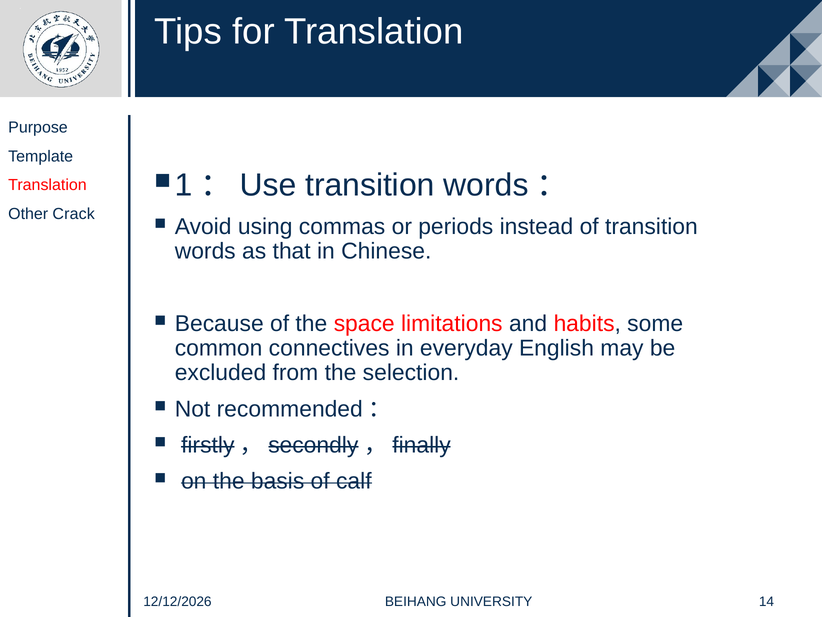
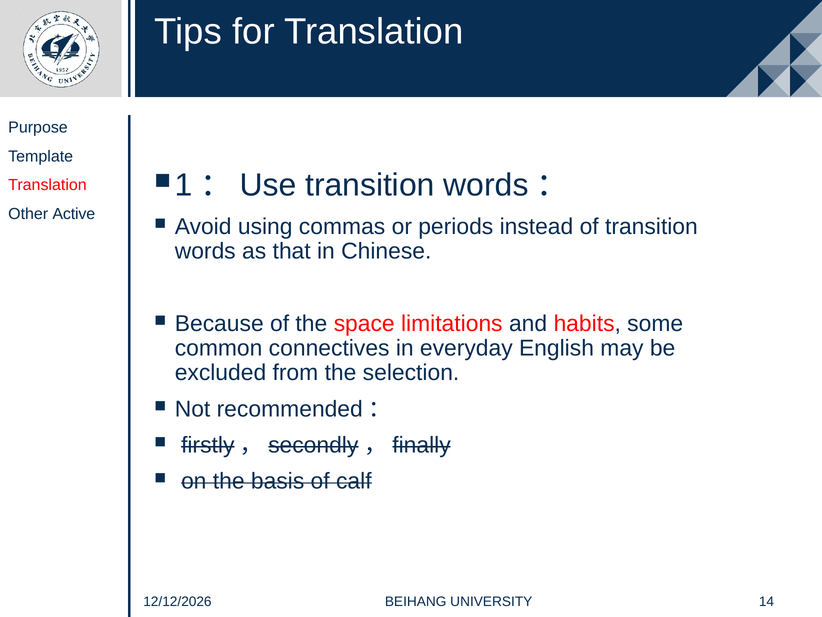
Crack: Crack -> Active (74, 214)
